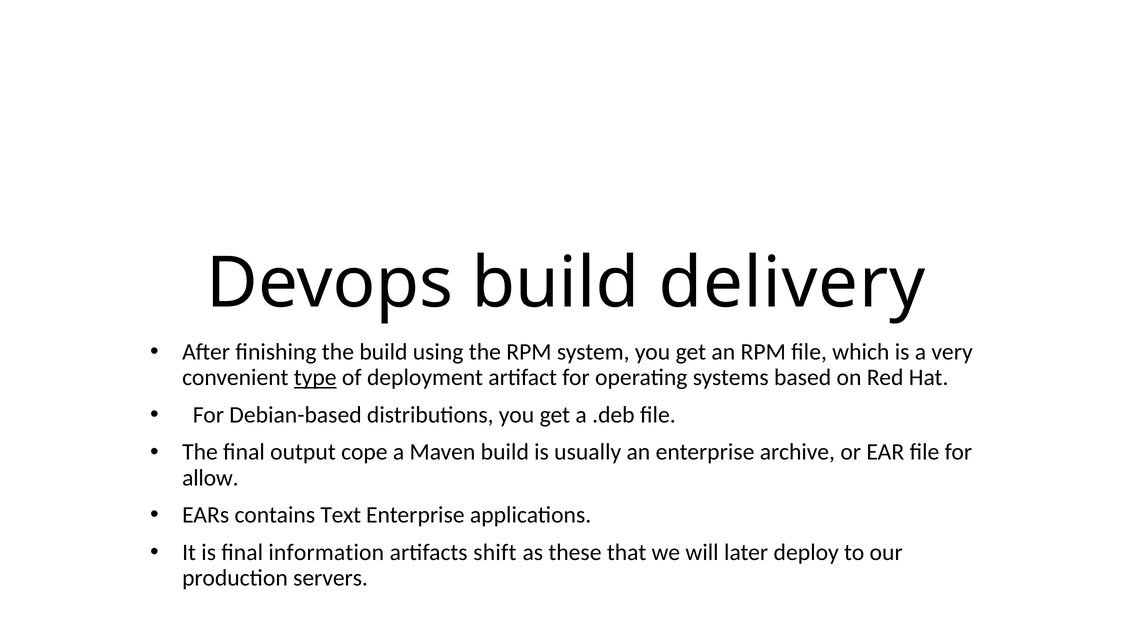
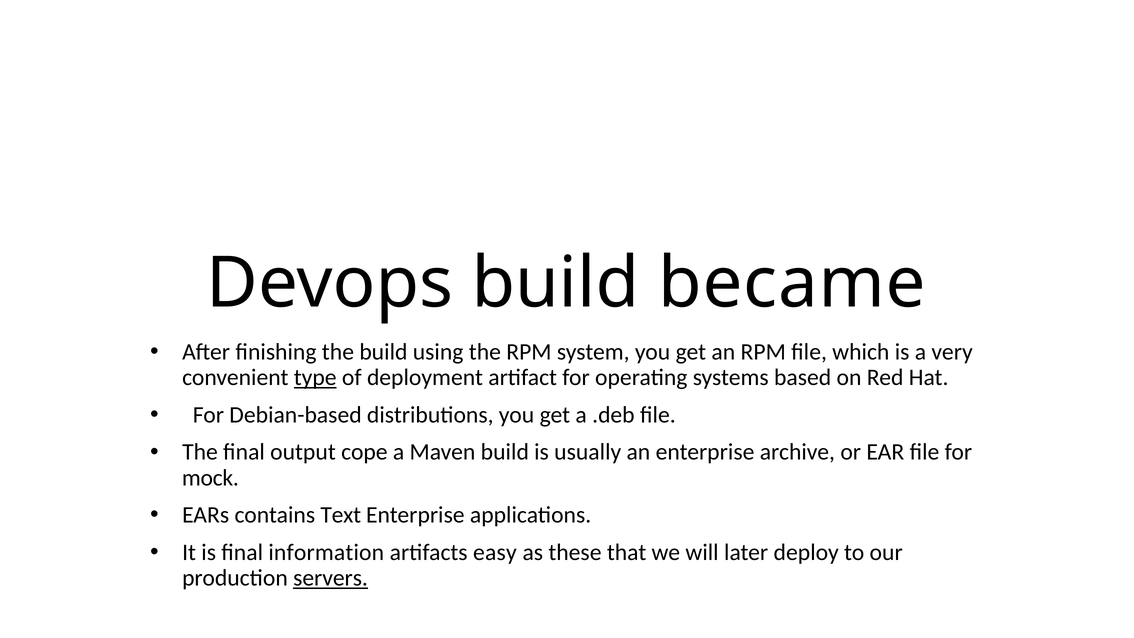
delivery: delivery -> became (792, 283)
allow: allow -> mock (210, 478)
shift: shift -> easy (495, 552)
servers underline: none -> present (331, 578)
